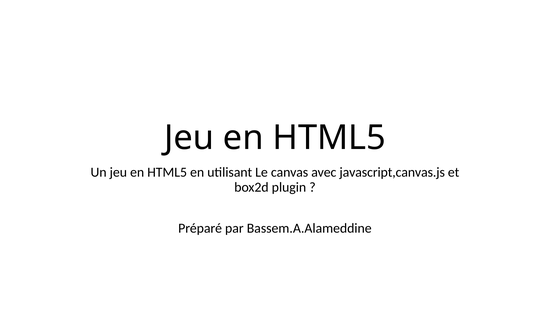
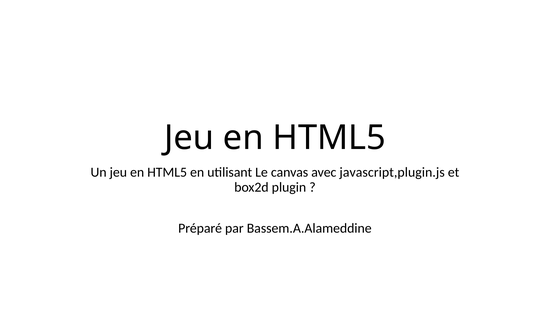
javascript,canvas.js: javascript,canvas.js -> javascript,plugin.js (392, 172)
